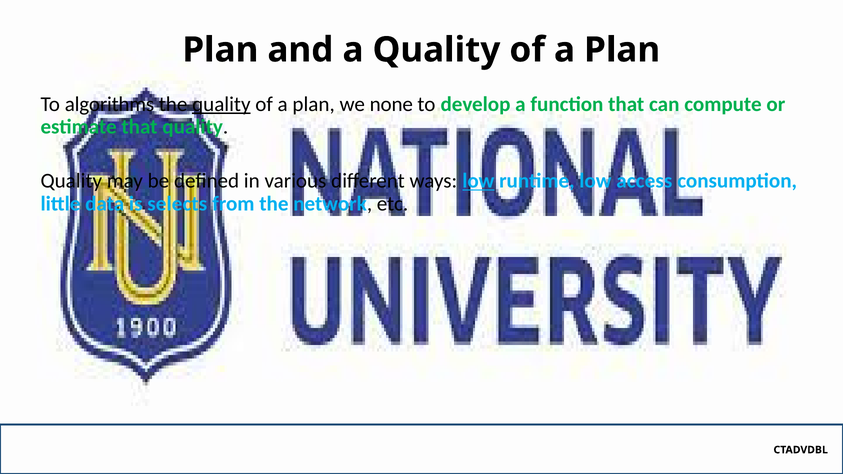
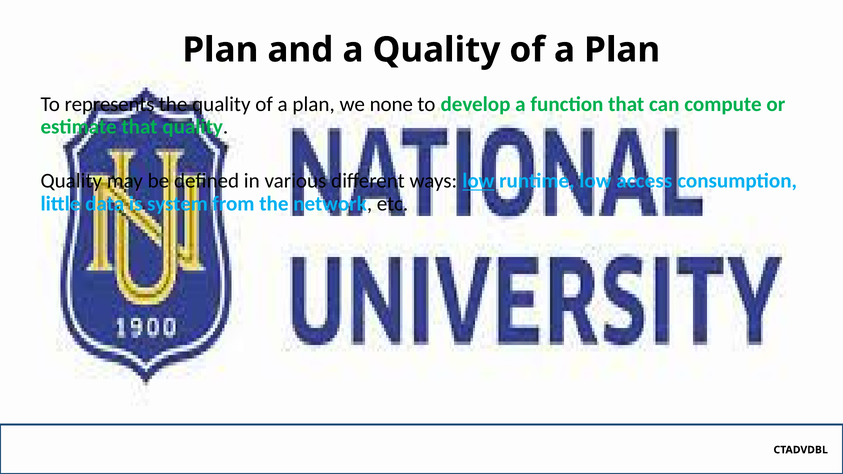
algorithms: algorithms -> represents (109, 104)
quality underline: present -> none (221, 104)
selects: selects -> system (177, 204)
